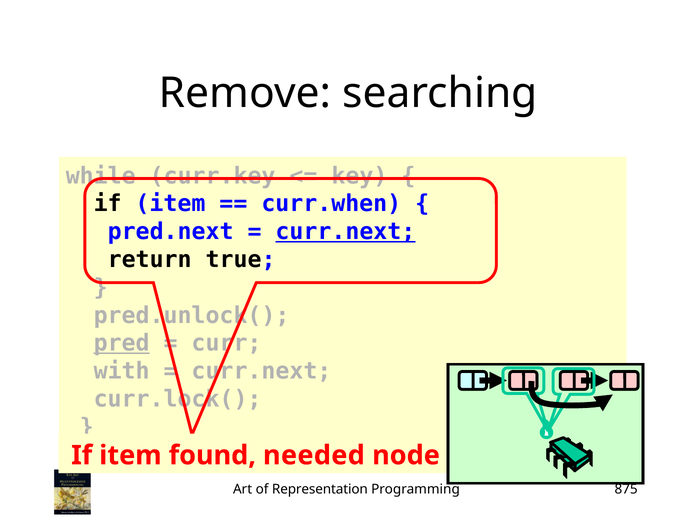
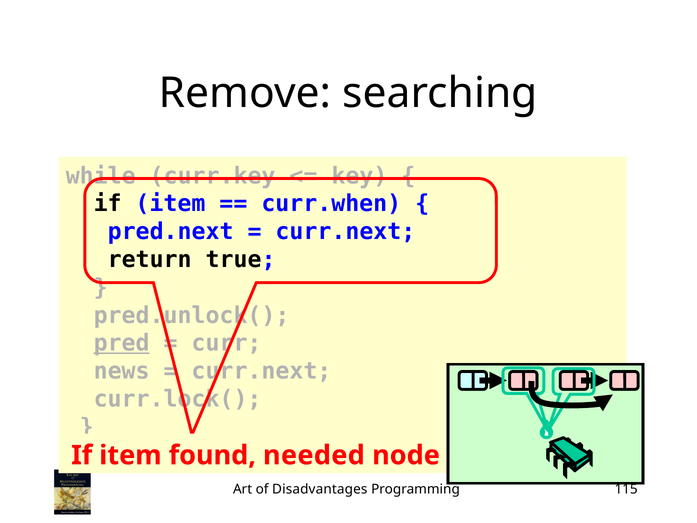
curr.next underline: present -> none (345, 232)
with: with -> news (122, 371)
Representation: Representation -> Disadvantages (320, 489)
875: 875 -> 115 (626, 489)
